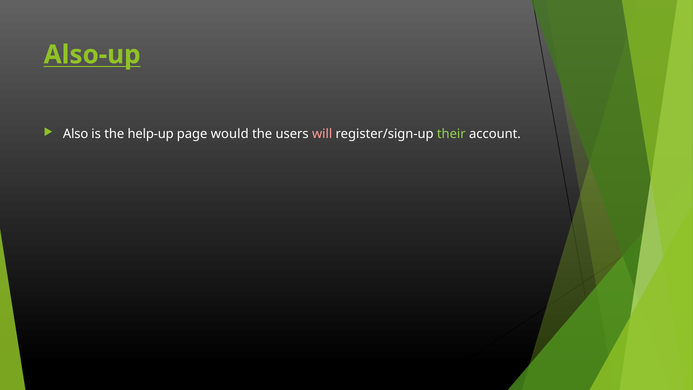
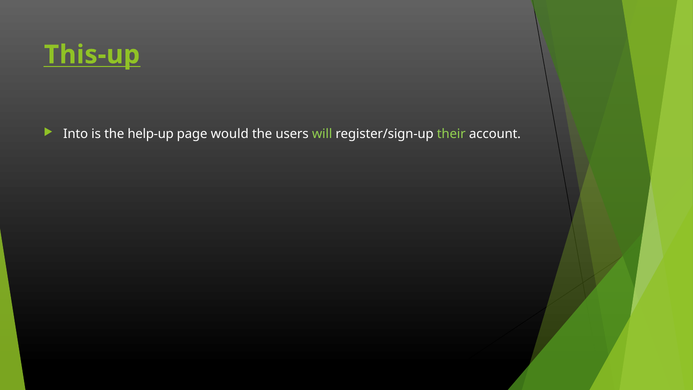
Also-up: Also-up -> This-up (92, 55)
Also: Also -> Into (76, 134)
will colour: pink -> light green (322, 134)
